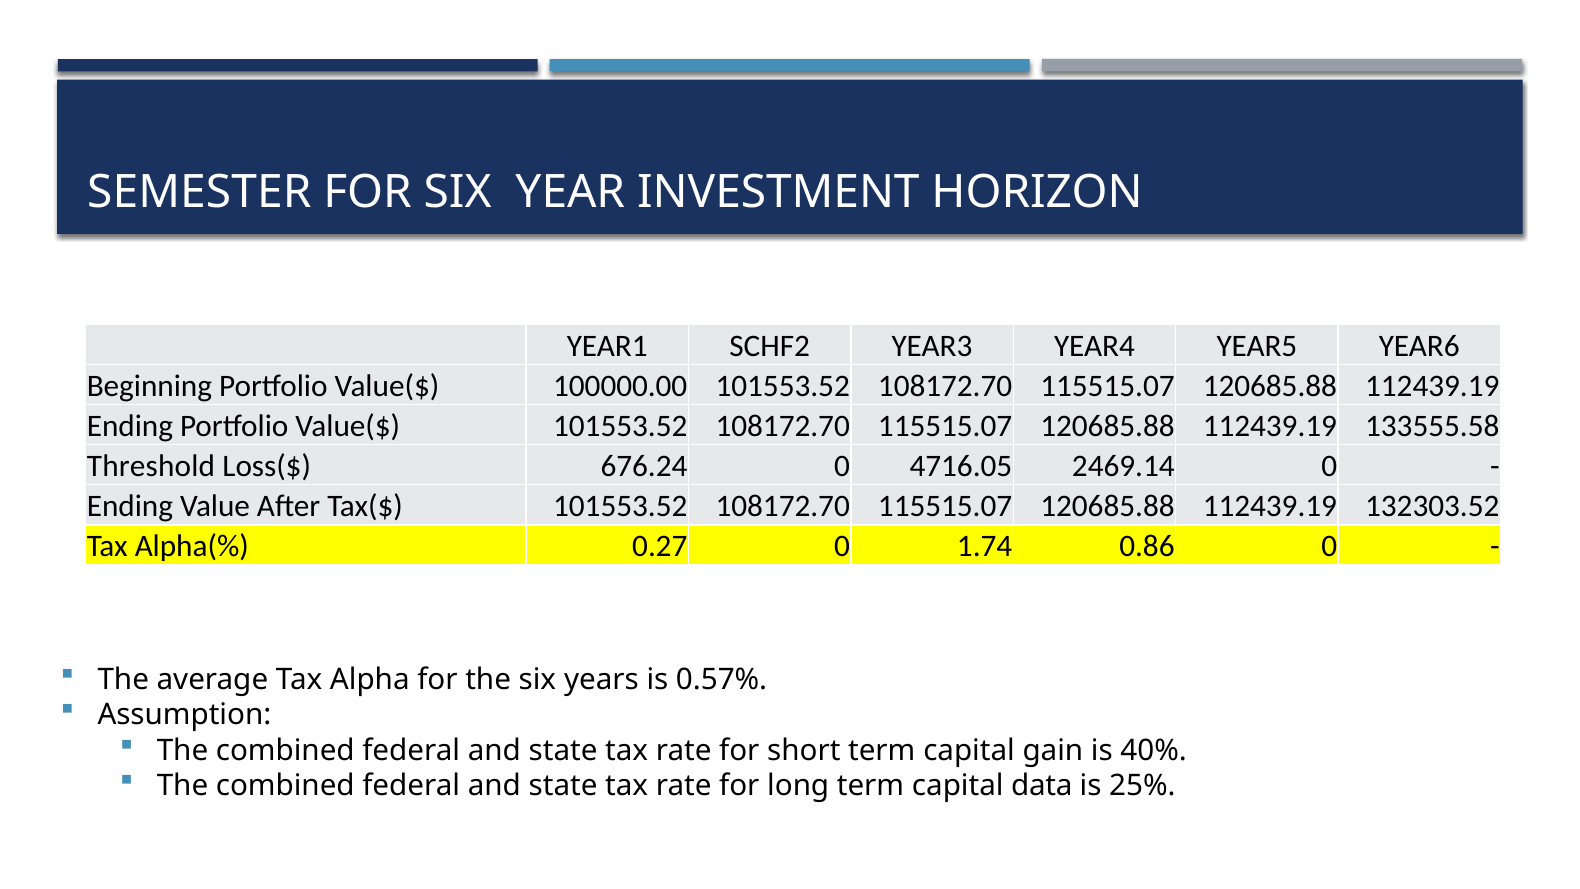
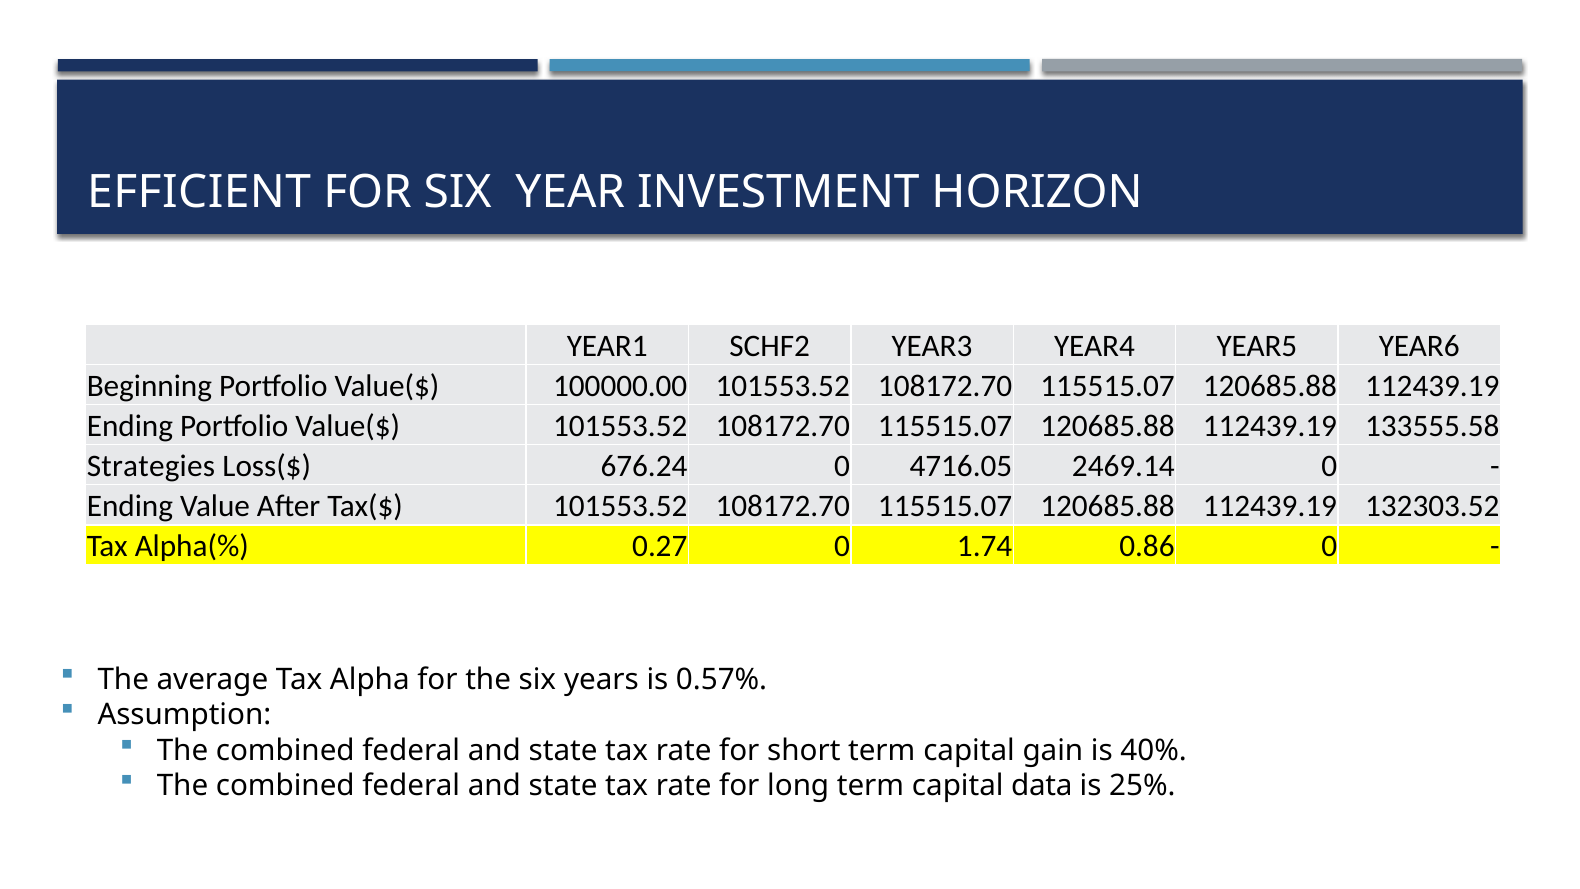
SEMESTER: SEMESTER -> EFFICIENT (199, 192)
Threshold: Threshold -> Strategies (151, 466)
